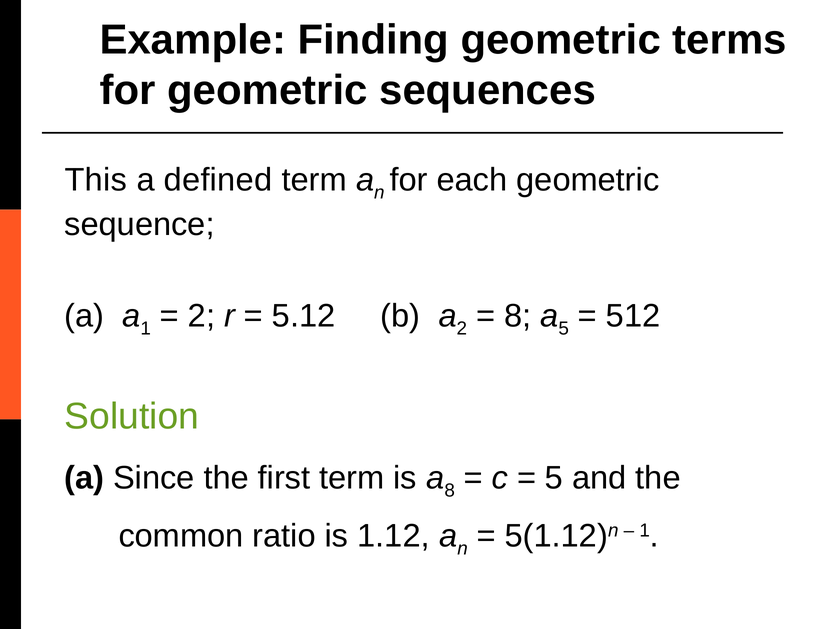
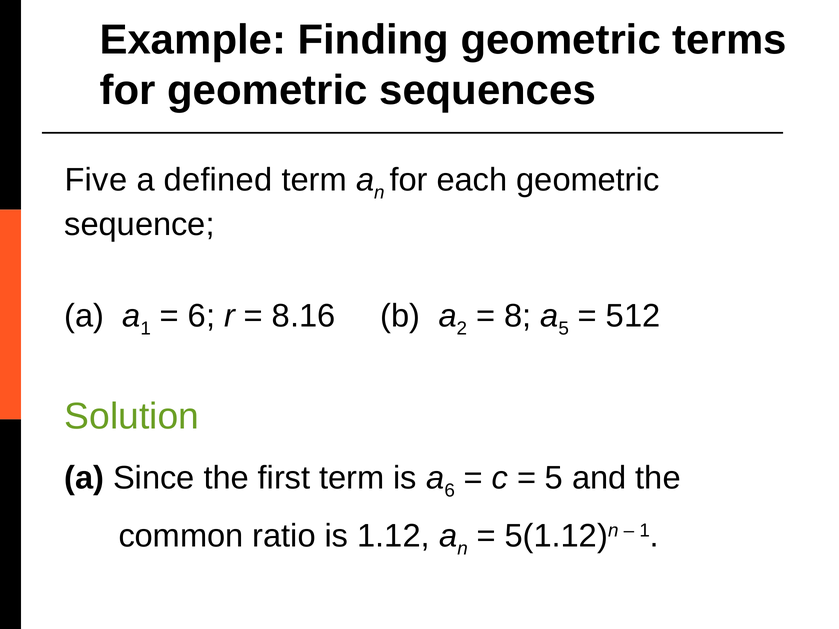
This: This -> Five (96, 180)
2: 2 -> 6 (202, 316)
5.12: 5.12 -> 8.16 (304, 316)
a 8: 8 -> 6 (450, 491)
